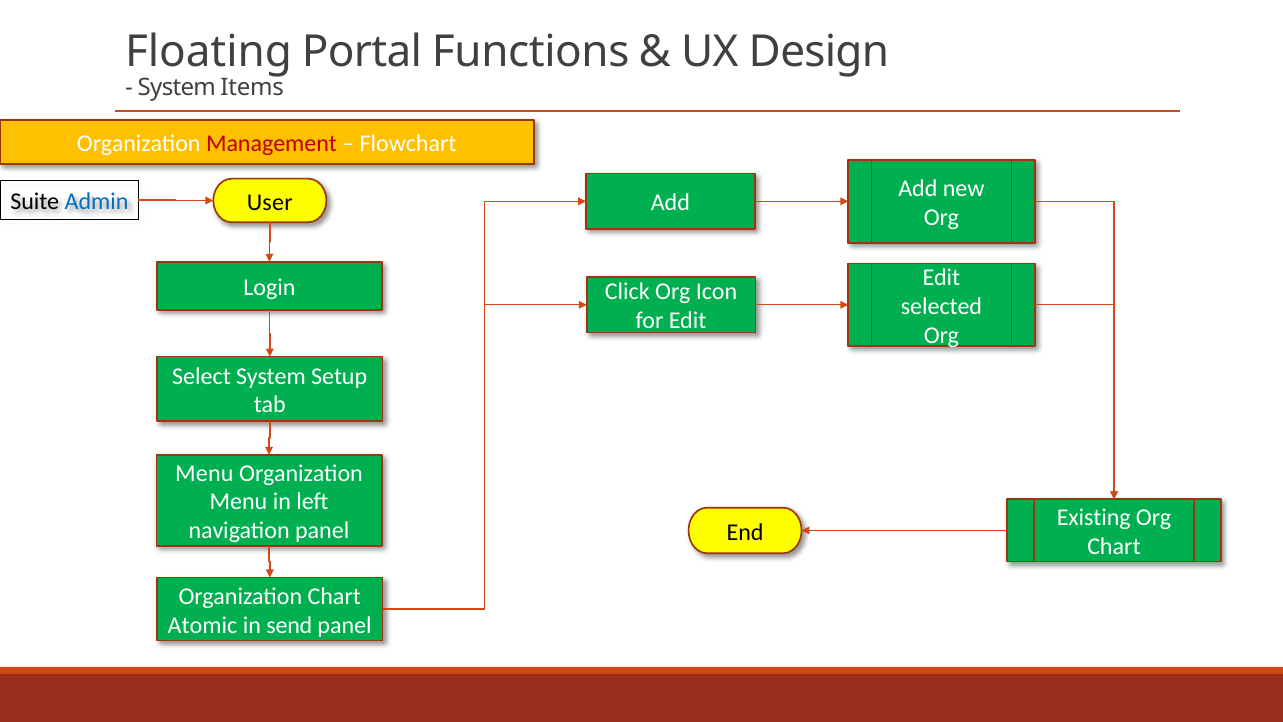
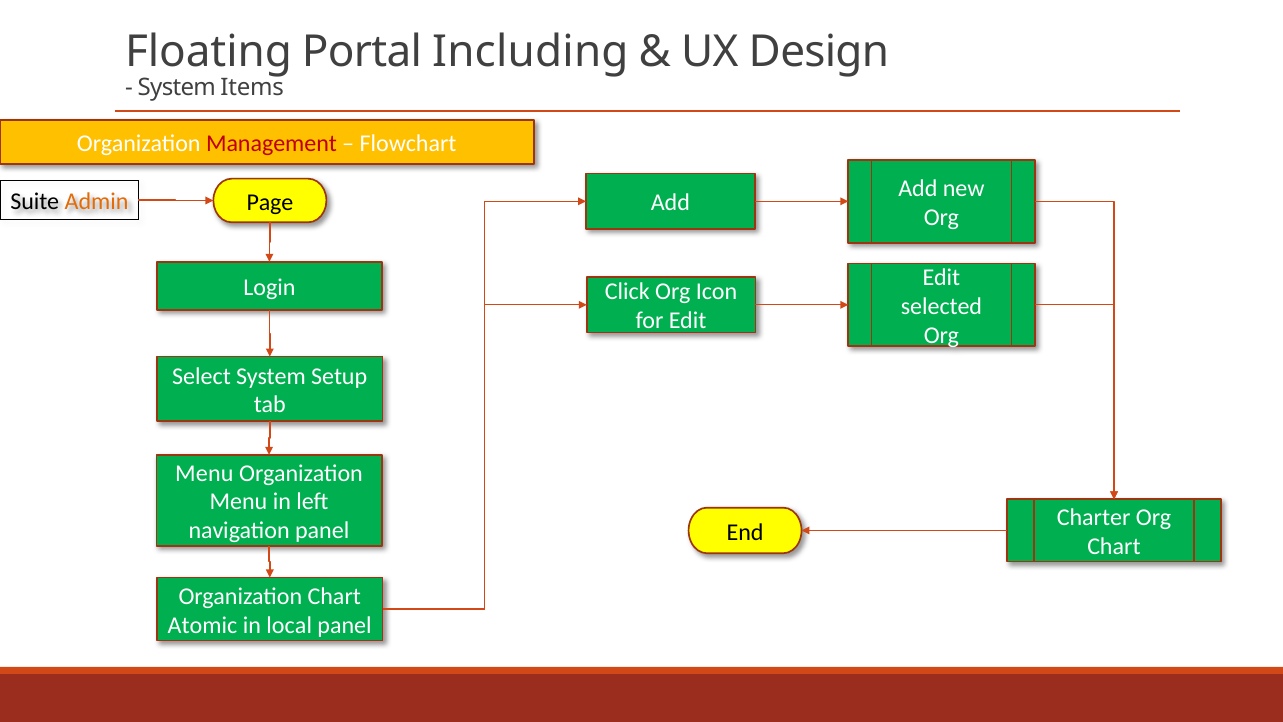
Functions: Functions -> Including (530, 52)
Admin colour: blue -> orange (97, 202)
User: User -> Page (270, 202)
Existing: Existing -> Charter (1094, 517)
send: send -> local (289, 625)
